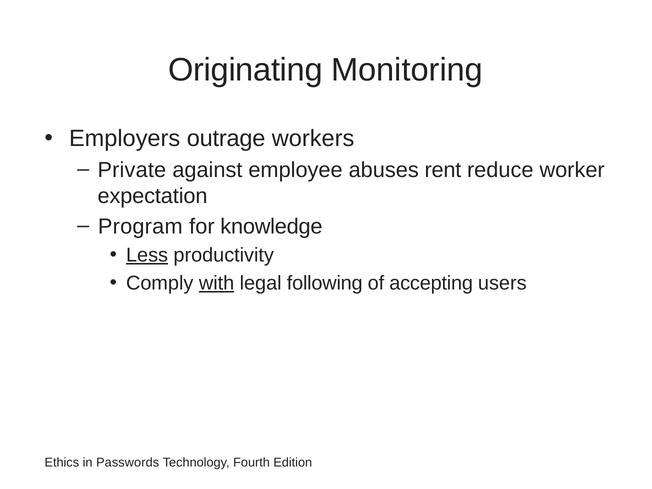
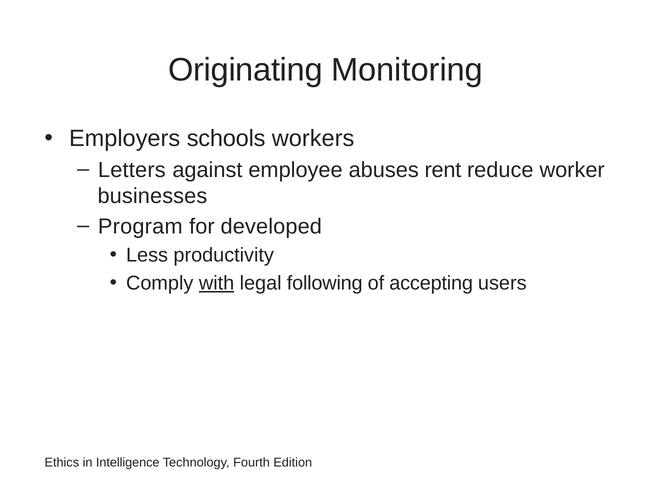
outrage: outrage -> schools (226, 139)
Private: Private -> Letters (132, 170)
expectation: expectation -> businesses (152, 196)
knowledge: knowledge -> developed (271, 226)
Less underline: present -> none (147, 255)
Passwords: Passwords -> Intelligence (128, 463)
